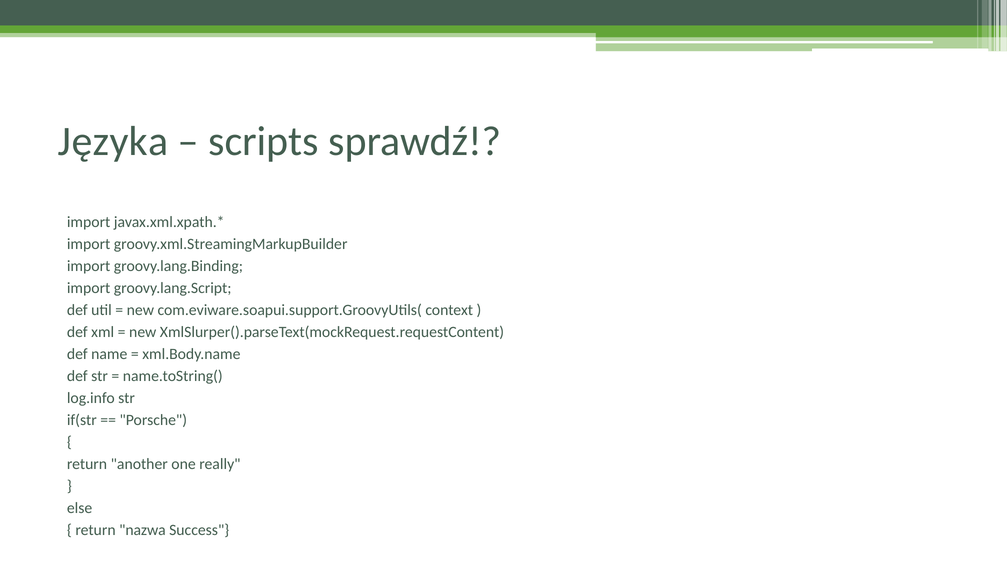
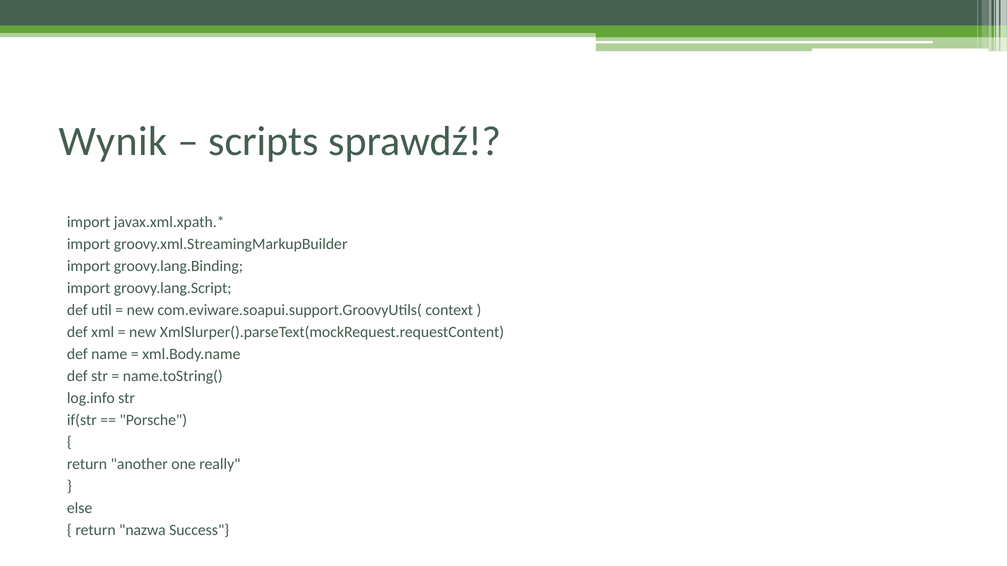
Języka: Języka -> Wynik (113, 141)
